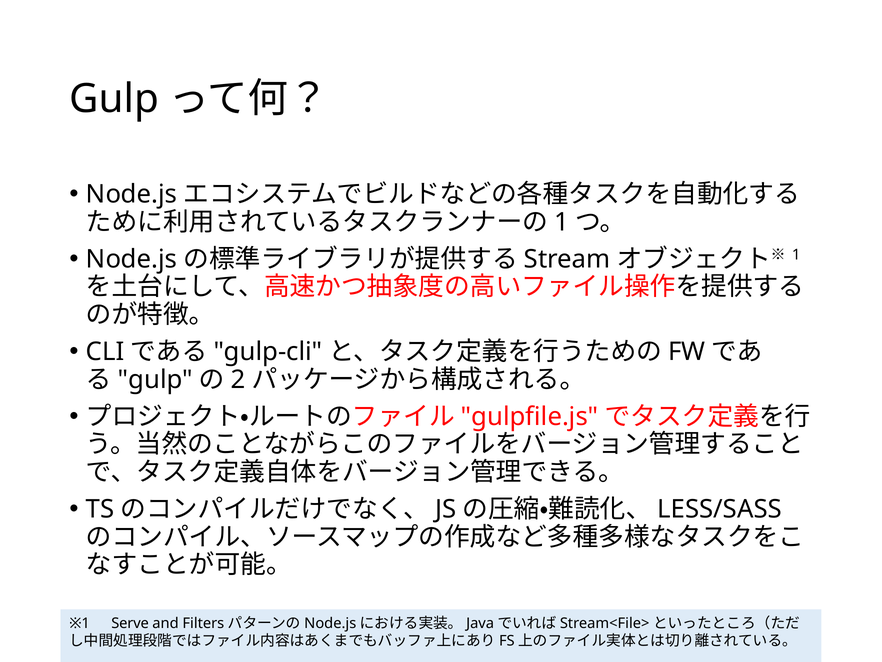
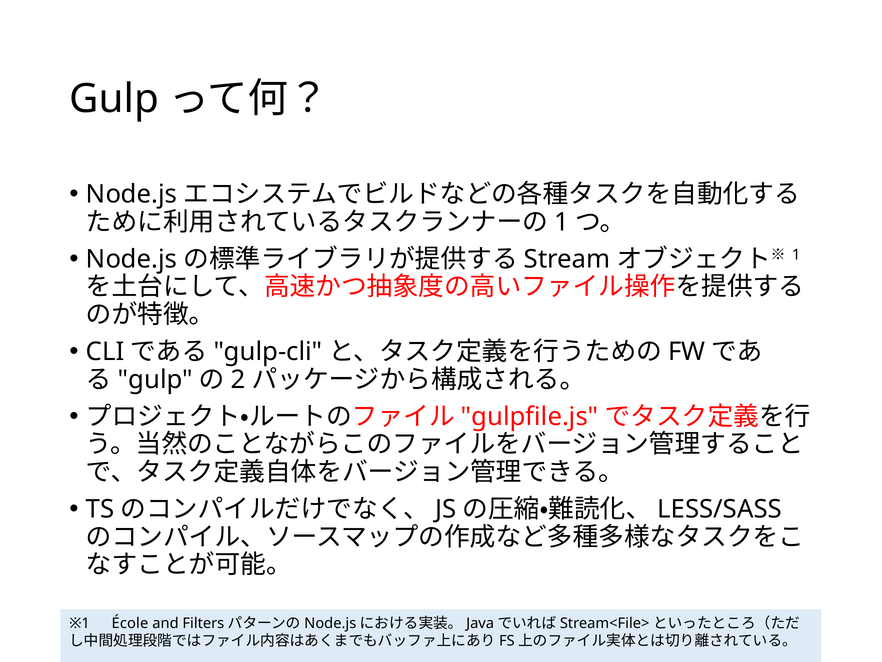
Serve: Serve -> École (130, 623)
